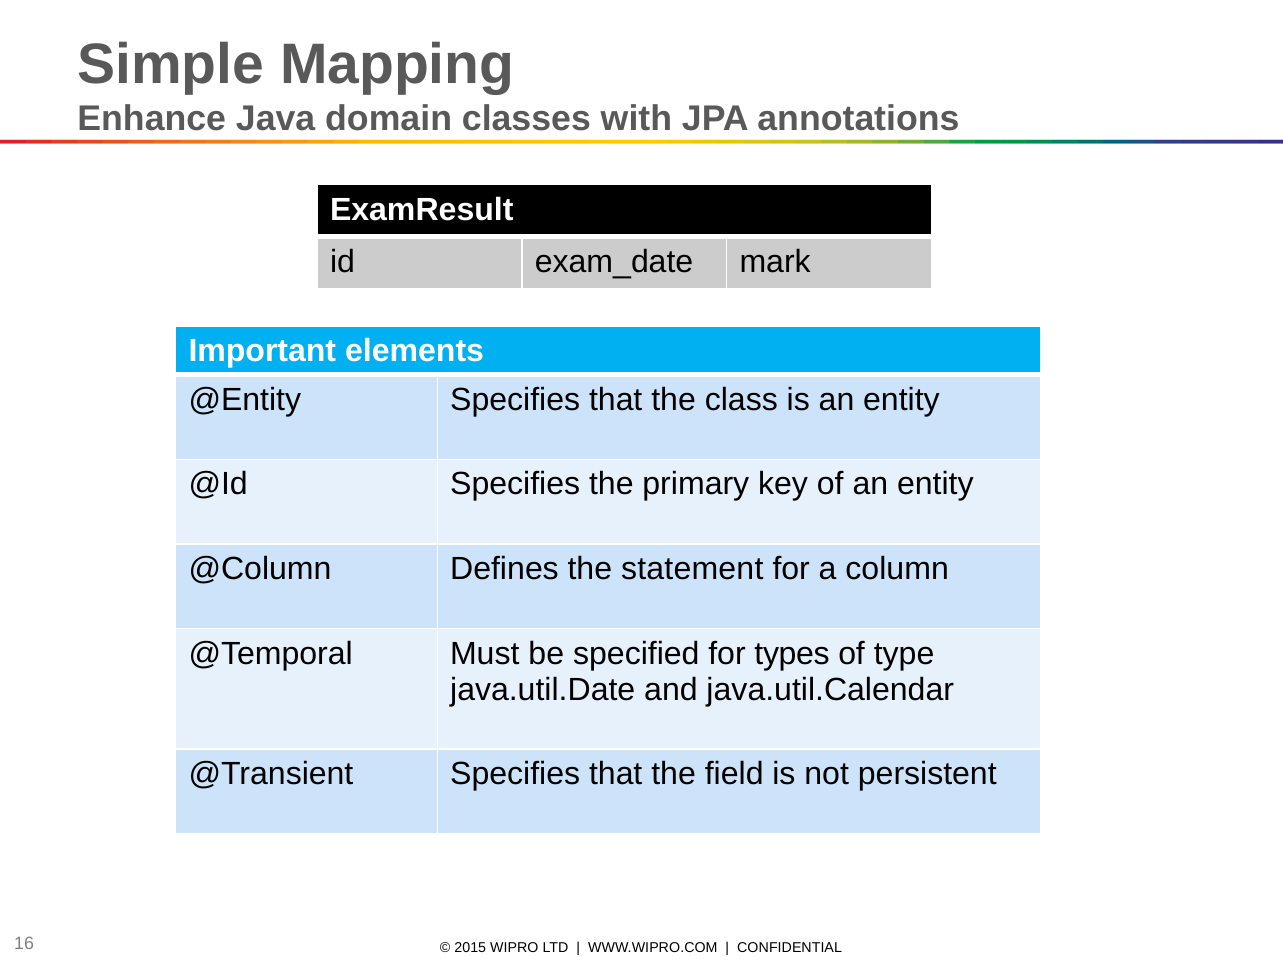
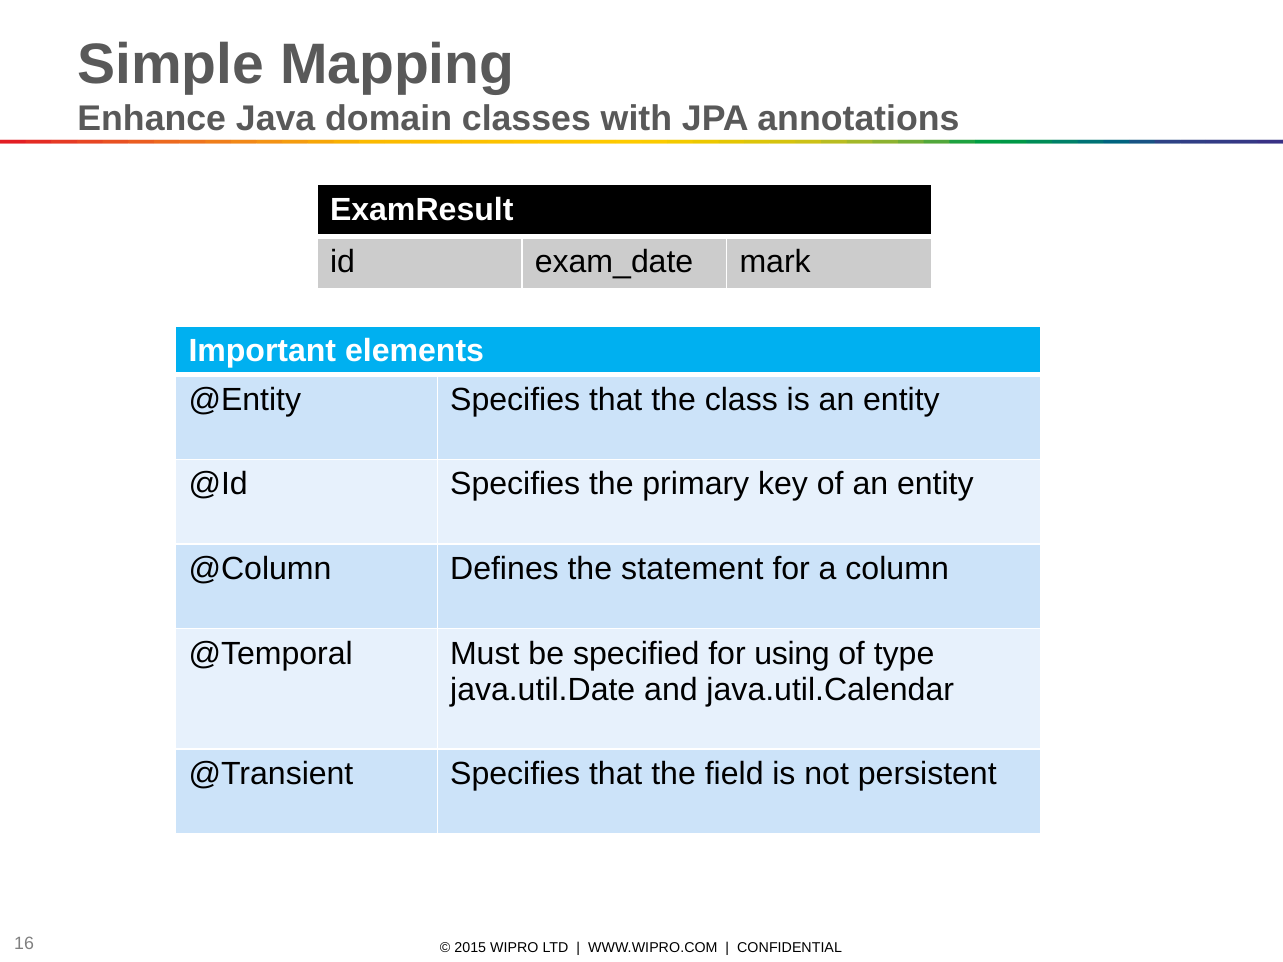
types: types -> using (792, 654)
